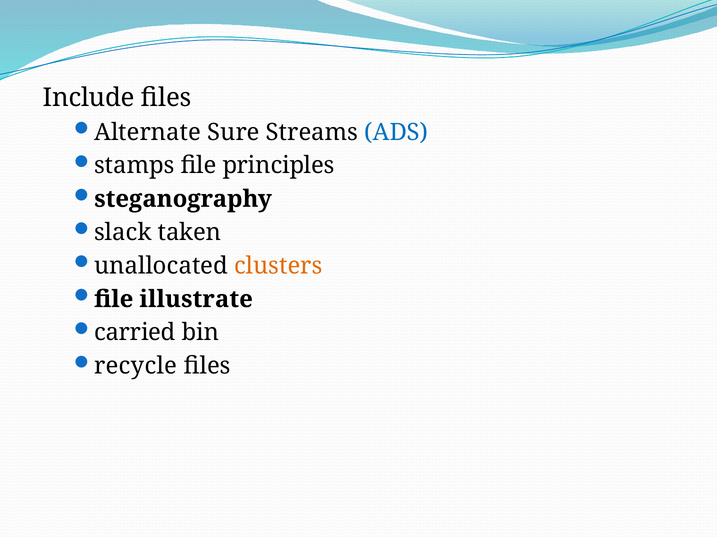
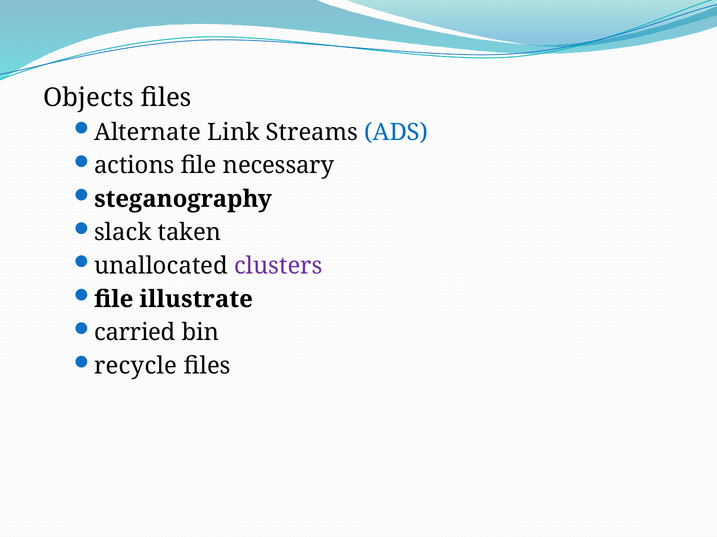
Include: Include -> Objects (89, 98)
Sure: Sure -> Link (233, 132)
stamps: stamps -> actions (134, 166)
principles: principles -> necessary (278, 166)
clusters colour: orange -> purple (278, 266)
